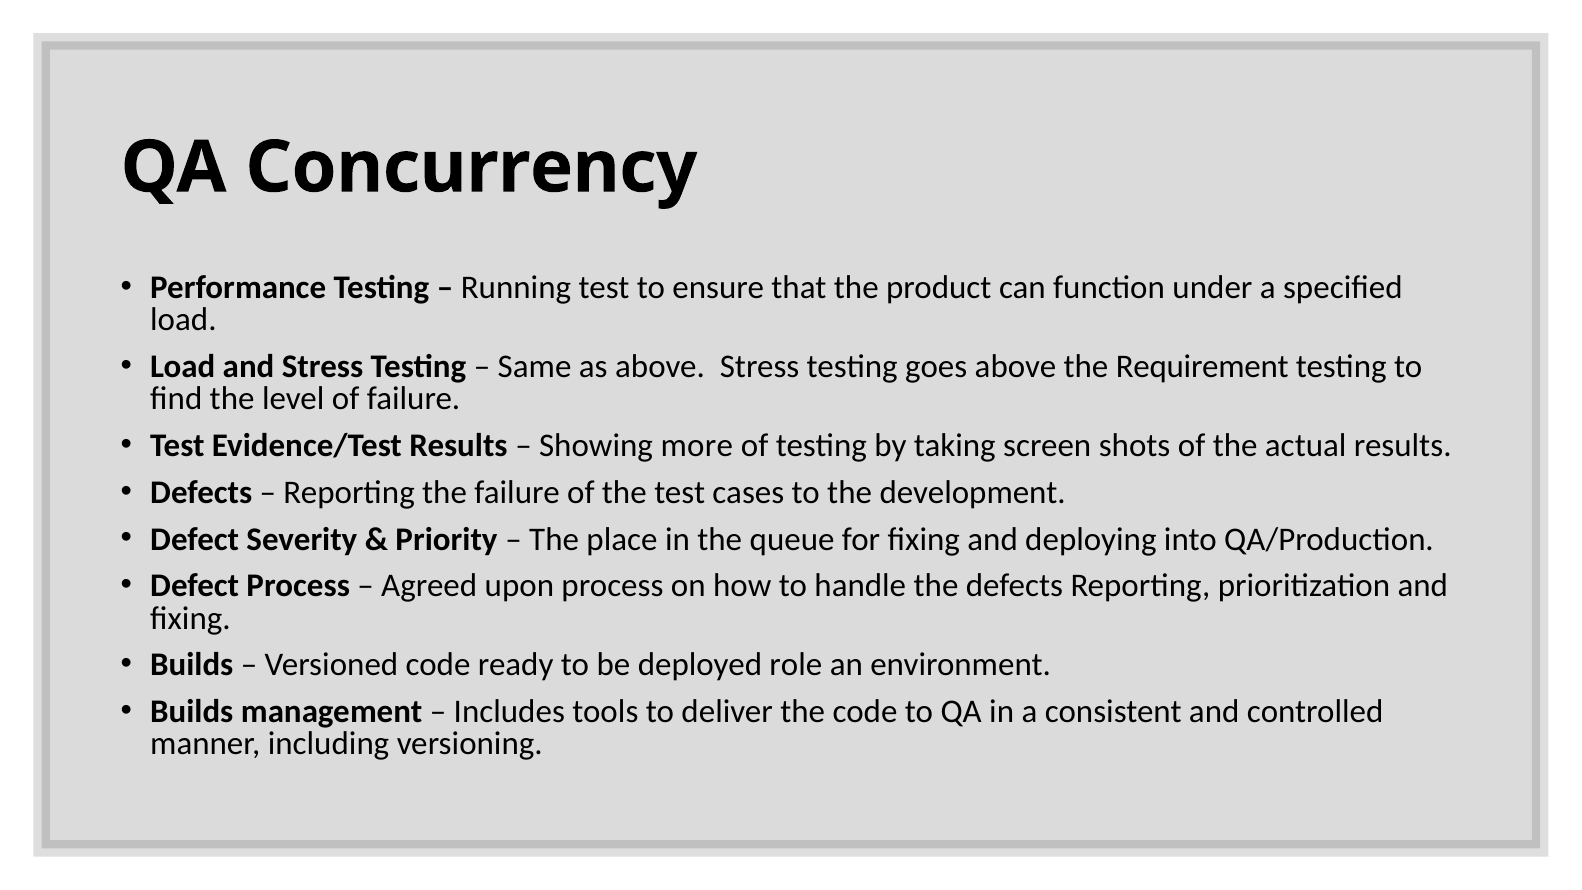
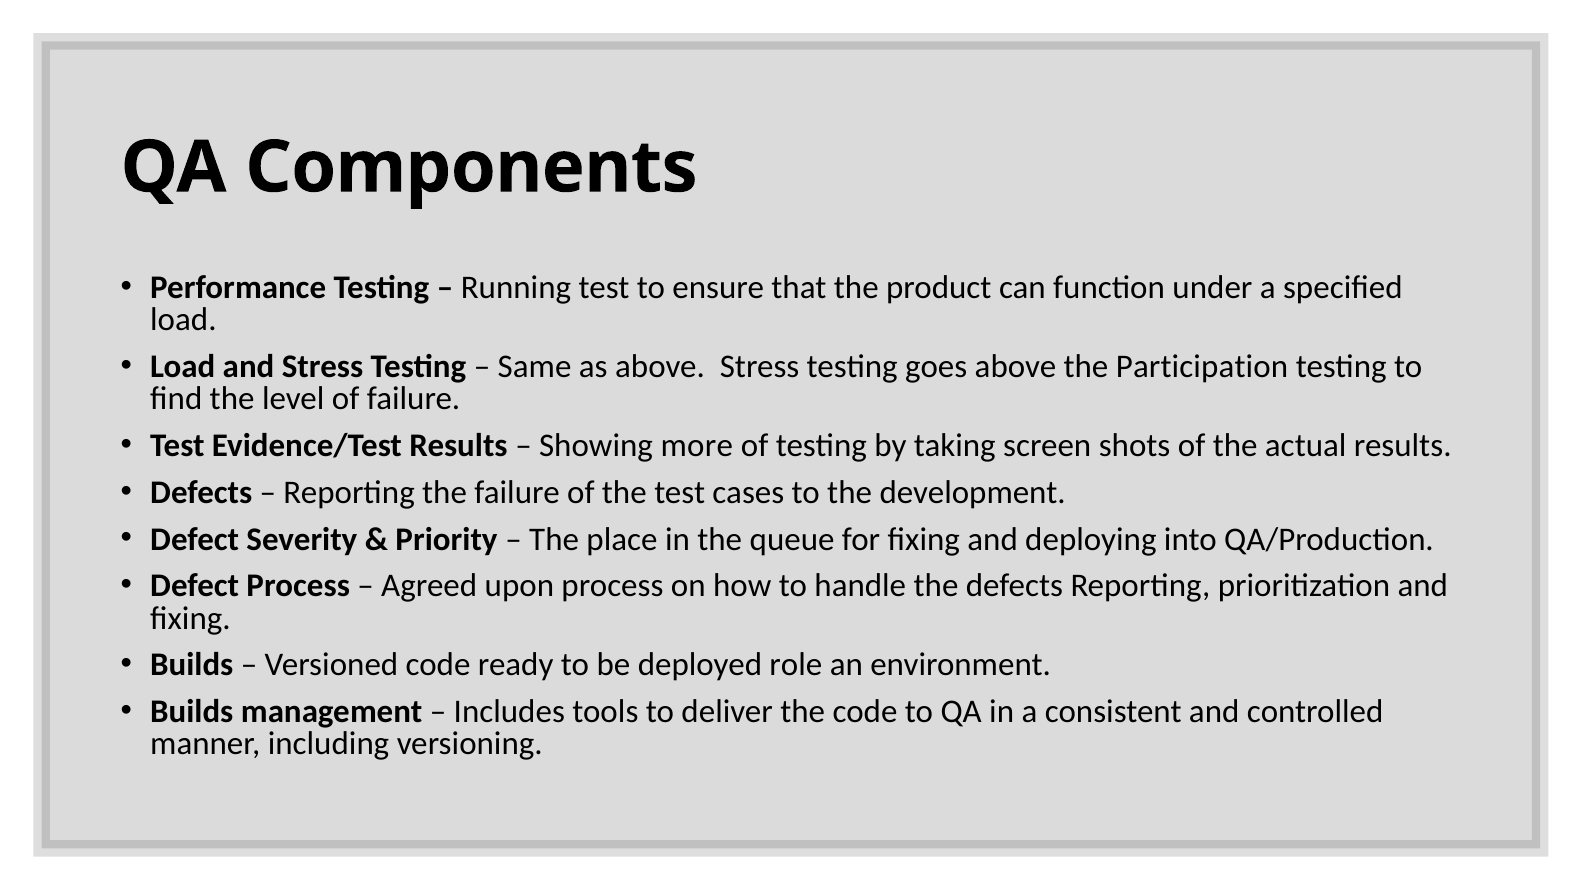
Concurrency: Concurrency -> Components (472, 168)
Requirement: Requirement -> Participation (1202, 367)
